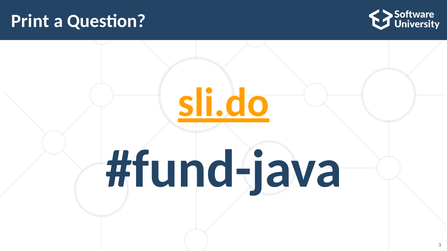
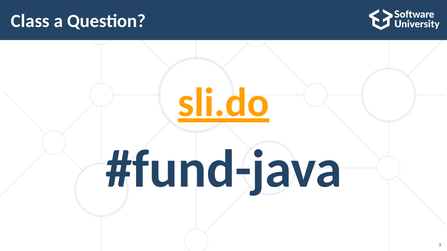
Print: Print -> Class (30, 21)
